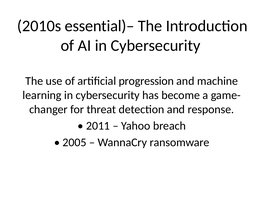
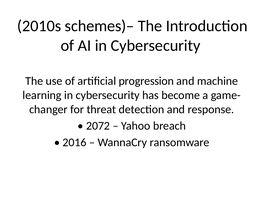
essential)–: essential)– -> schemes)– (100, 26)
2011: 2011 -> 2072 (98, 126)
2005: 2005 -> 2016 (74, 142)
